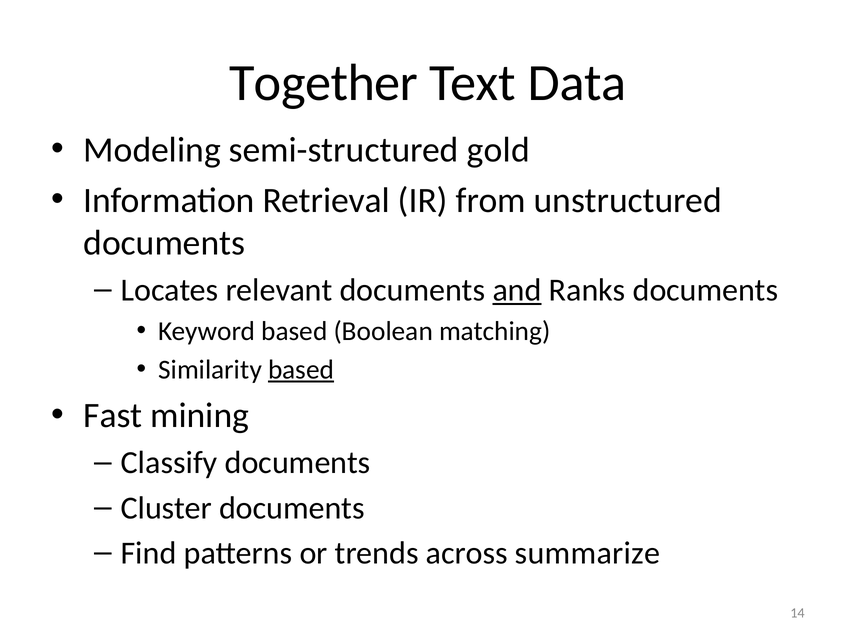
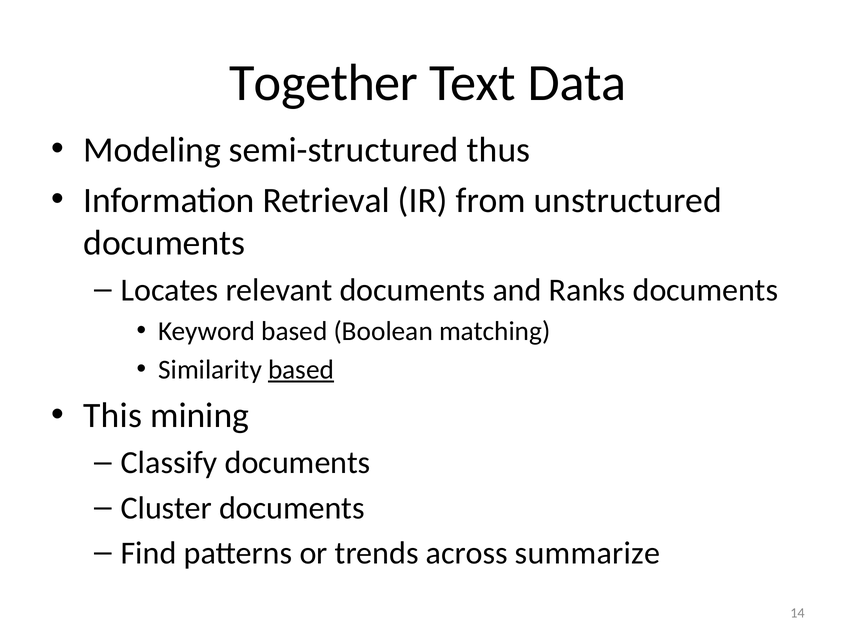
gold: gold -> thus (499, 150)
and underline: present -> none (517, 290)
Fast: Fast -> This (113, 416)
